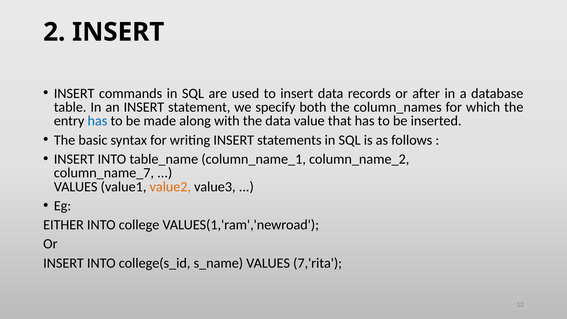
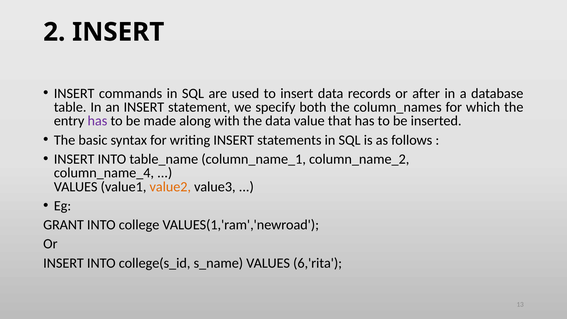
has colour: blue -> purple (97, 121)
column_name_7: column_name_7 -> column_name_4 (104, 173)
EITHER: EITHER -> GRANT (64, 225)
7,'rita: 7,'rita -> 6,'rita (318, 263)
